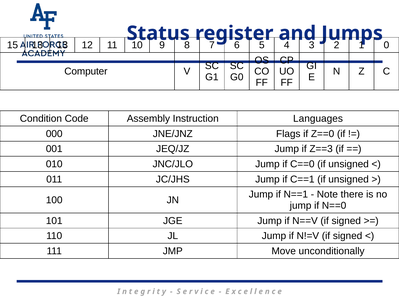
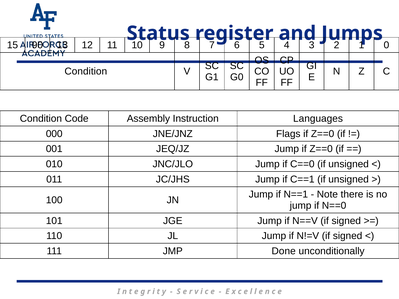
15 13: 13 -> 90 (37, 45)
Computer: Computer -> Condition (86, 71)
Jump if Z==3: Z==3 -> Z==0 (321, 149)
Move: Move -> Done (284, 251)
